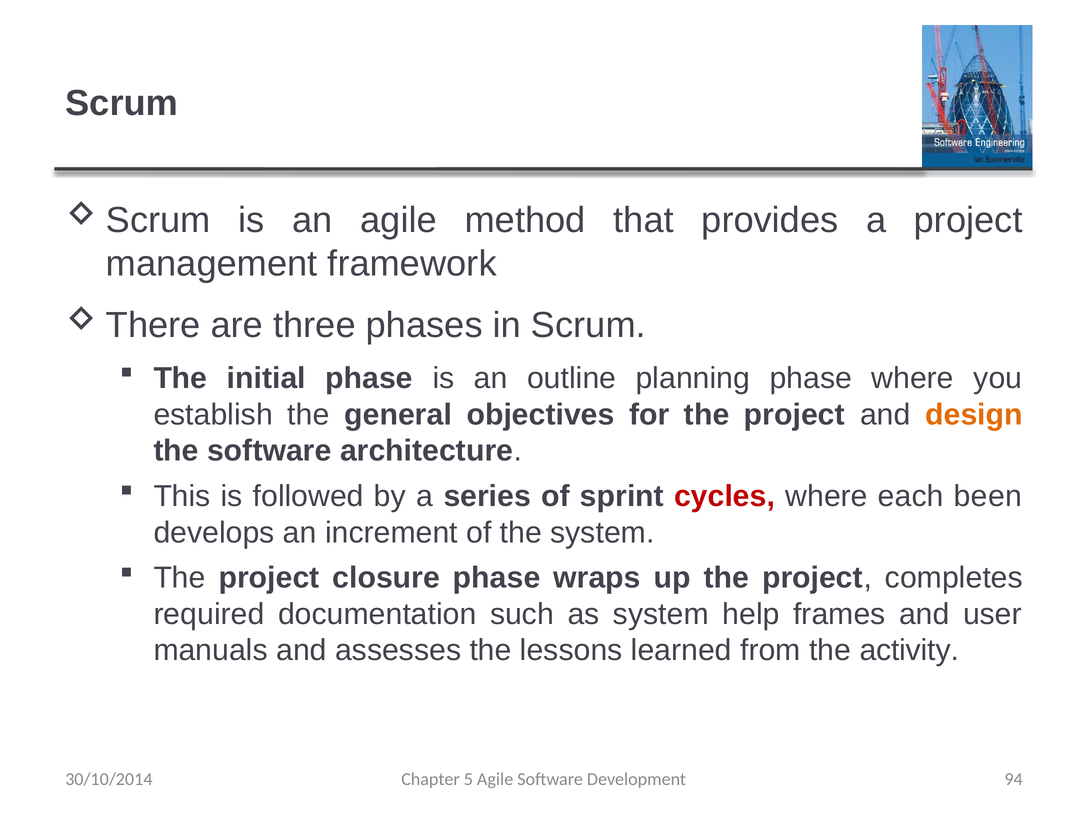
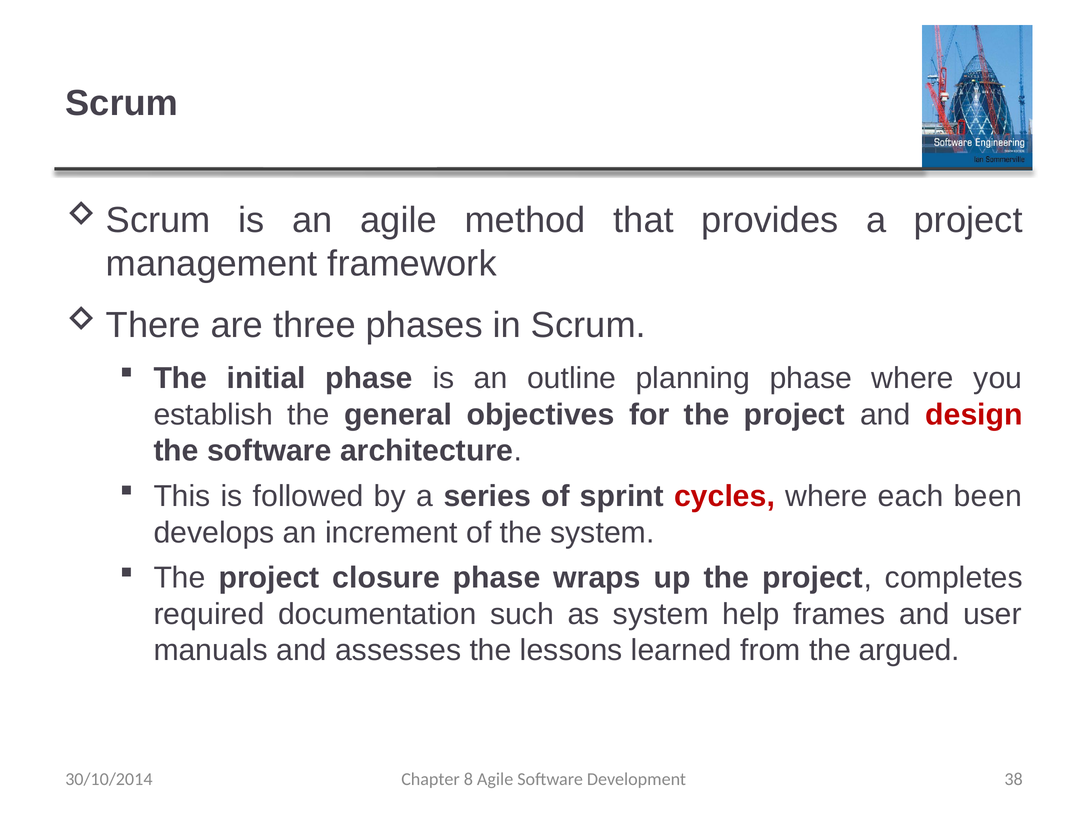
design colour: orange -> red (974, 415)
activity: activity -> argued (909, 650)
5: 5 -> 8 (468, 779)
94: 94 -> 38 (1014, 779)
